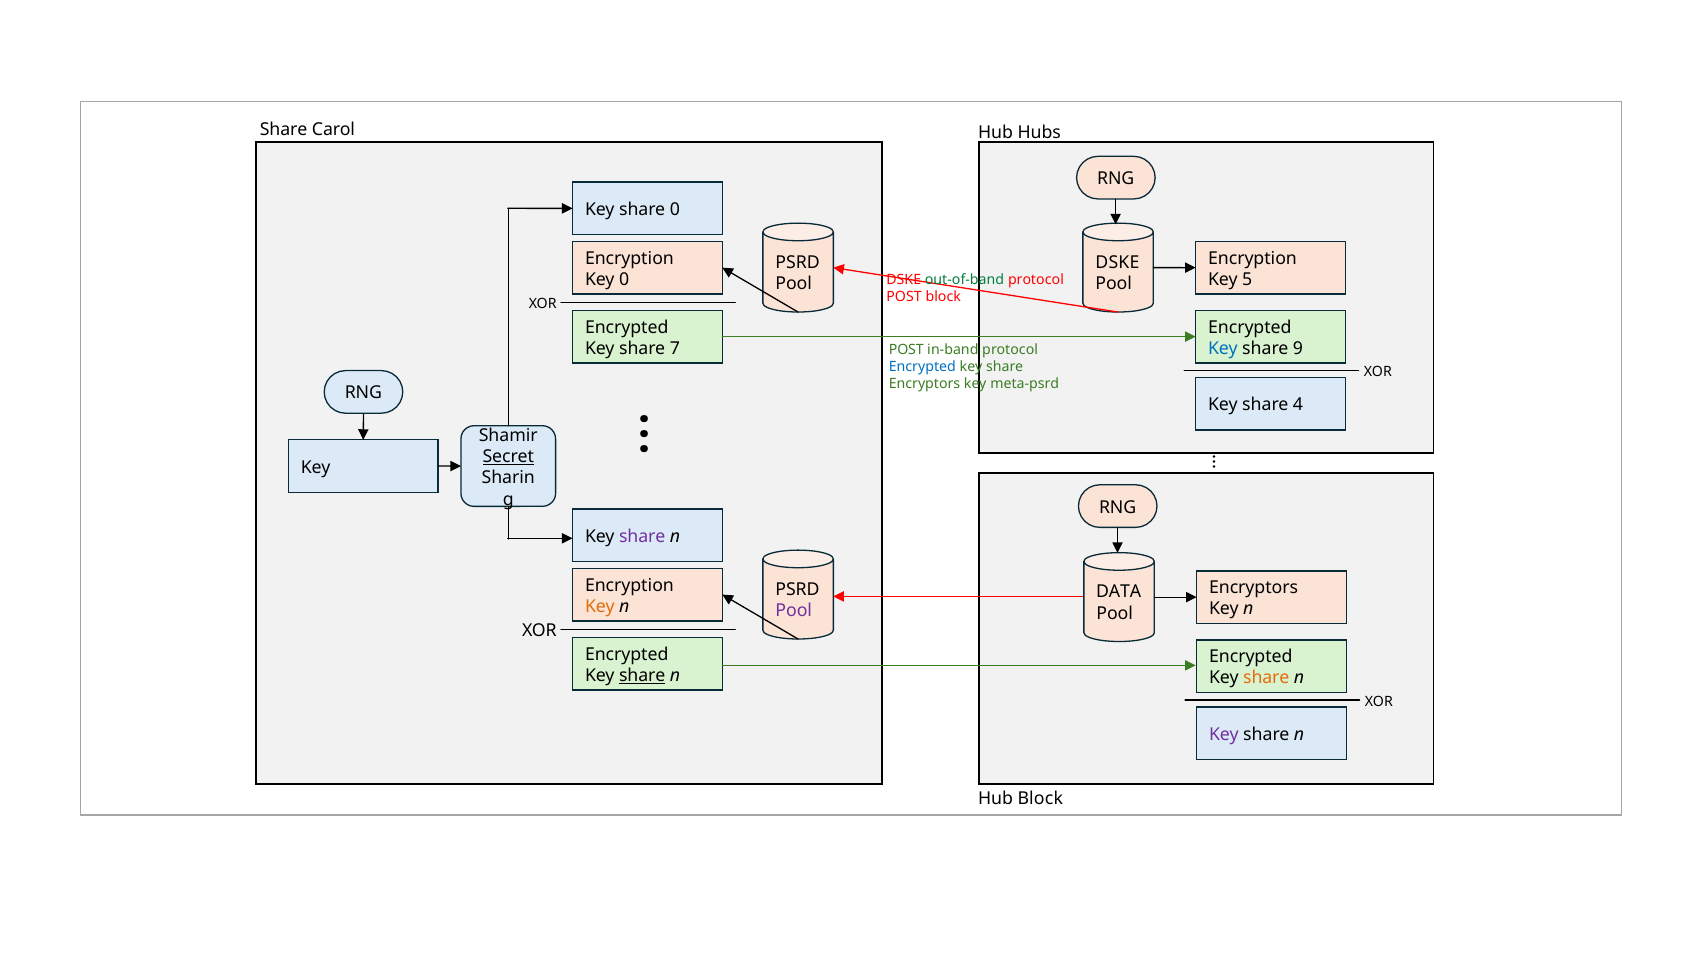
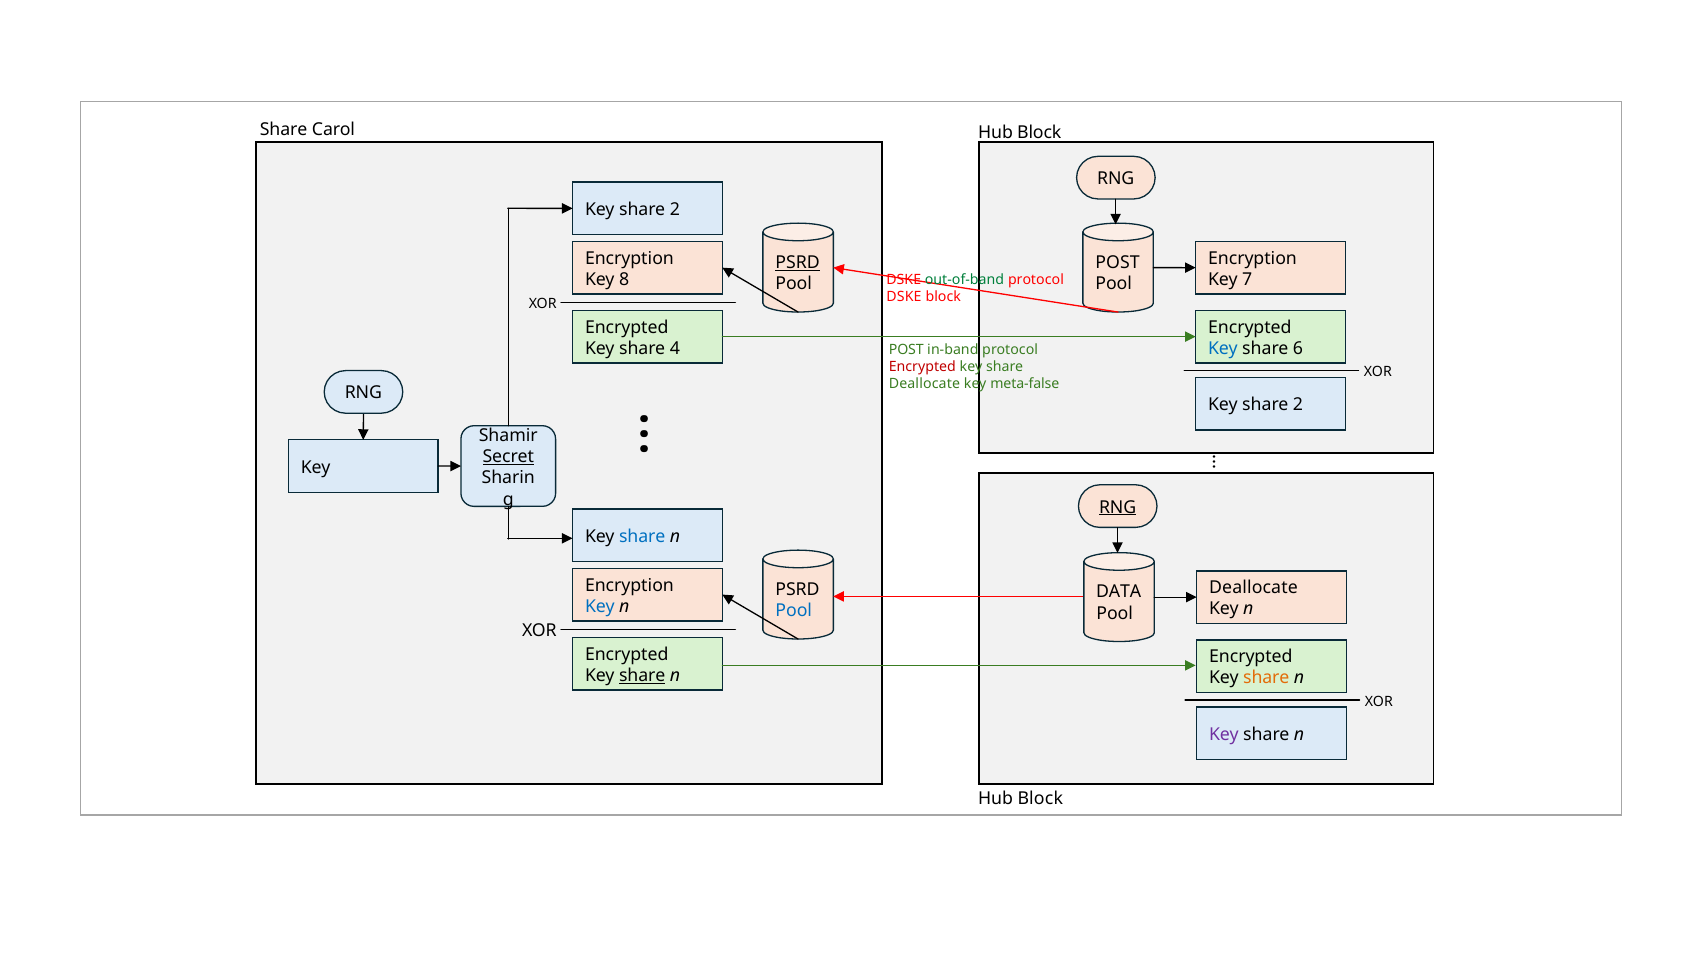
Carol Hub Hubs: Hubs -> Block (1039, 133)
0: 0 -> 2 (675, 210)
PSRD underline: none -> present (798, 263)
DSKE: DSKE -> POST (1118, 263)
Key 0: 0 -> 8 (624, 279)
5: 5 -> 7 (1247, 279)
POST: POST -> DSKE (904, 297)
7: 7 -> 4 (675, 348)
9: 9 -> 6 (1298, 348)
Encrypted colour: blue -> red (922, 367)
Encryptors: Encryptors -> Deallocate (924, 384)
meta-psrd: meta-psrd -> meta-false (1025, 384)
4: 4 -> 2 (1298, 405)
RNG underline: none -> present (1118, 507)
share colour: purple -> blue (642, 536)
Encryptors: Encryptors -> Deallocate (1253, 588)
Key colour: orange -> blue (600, 606)
Pool colour: purple -> blue (794, 611)
